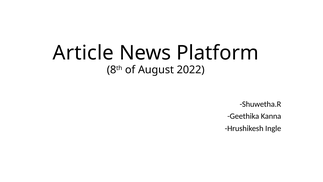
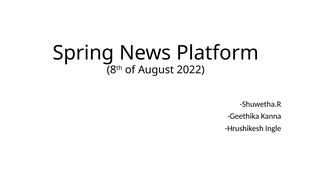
Article: Article -> Spring (83, 53)
